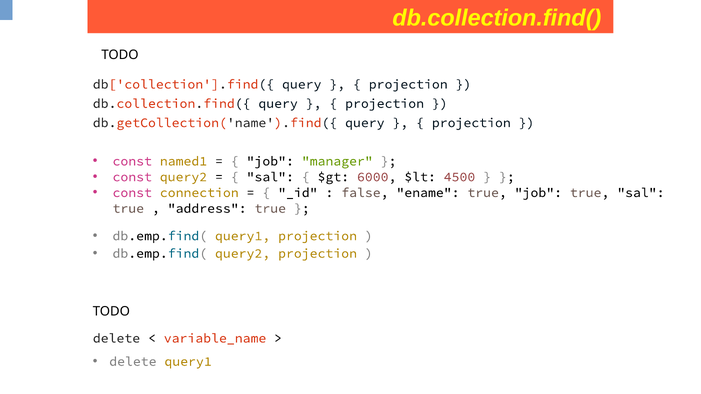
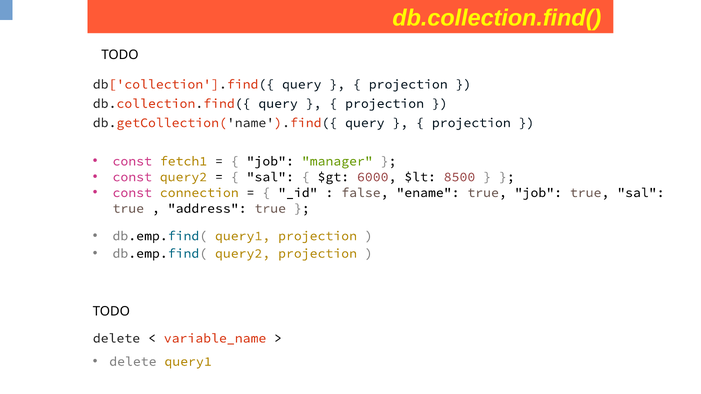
named1: named1 -> fetch1 (183, 161)
4500: 4500 -> 8500 (460, 177)
